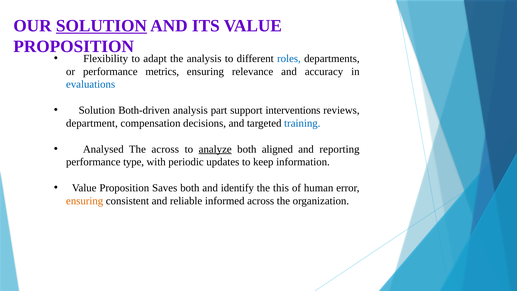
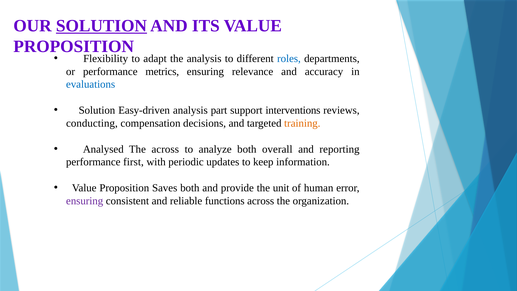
Both-driven: Both-driven -> Easy-driven (144, 110)
department: department -> conducting (92, 123)
training colour: blue -> orange (302, 123)
analyze underline: present -> none (215, 149)
aligned: aligned -> overall (277, 149)
type: type -> first (133, 162)
identify: identify -> provide (237, 188)
this: this -> unit (281, 188)
ensuring colour: orange -> purple (85, 201)
informed: informed -> functions (225, 201)
